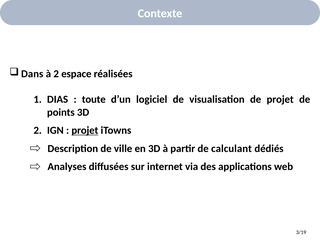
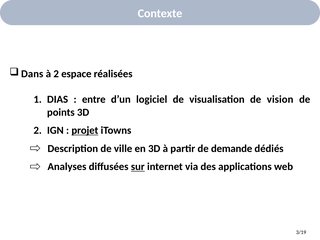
toute: toute -> entre (94, 99)
de projet: projet -> vision (280, 99)
calculant: calculant -> demande (232, 149)
sur underline: none -> present (138, 167)
